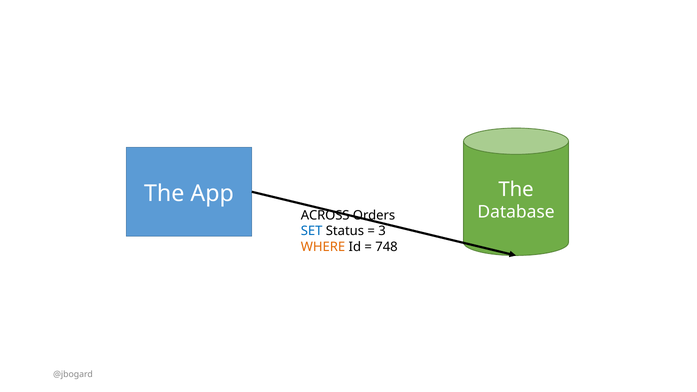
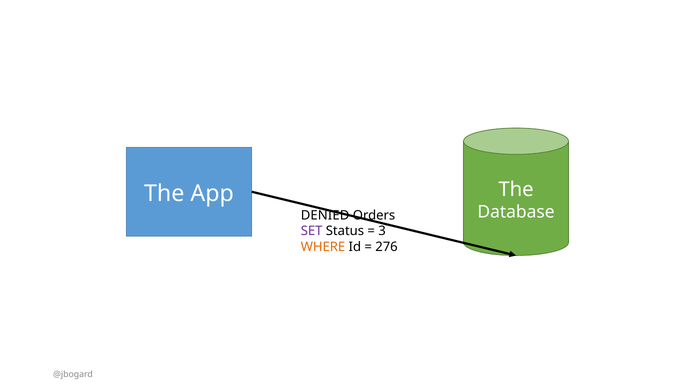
ACROSS: ACROSS -> DENIED (325, 215)
SET colour: blue -> purple (312, 231)
748: 748 -> 276 (387, 247)
